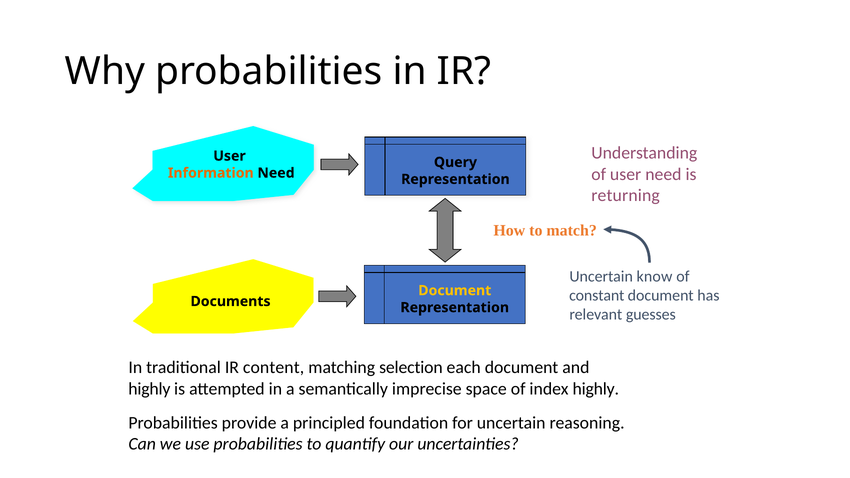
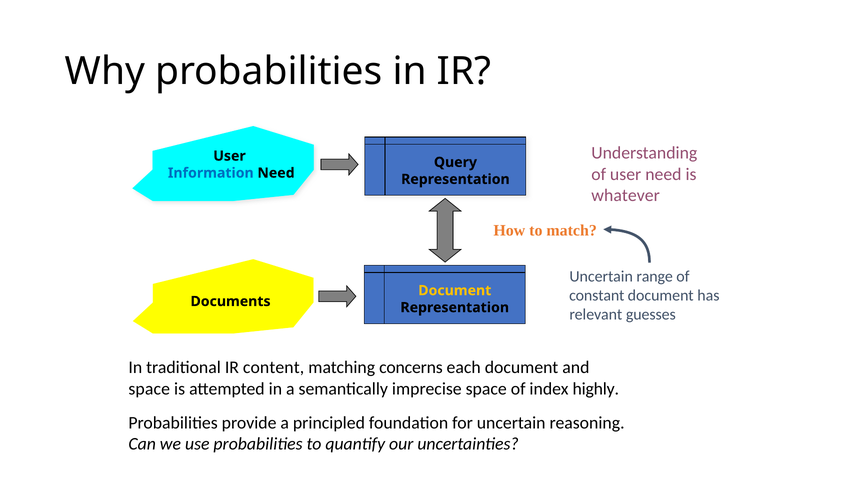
Information colour: orange -> blue (211, 173)
returning: returning -> whatever (626, 196)
know: know -> range (655, 277)
selection: selection -> concerns (411, 368)
highly: highly -> space (149, 389)
